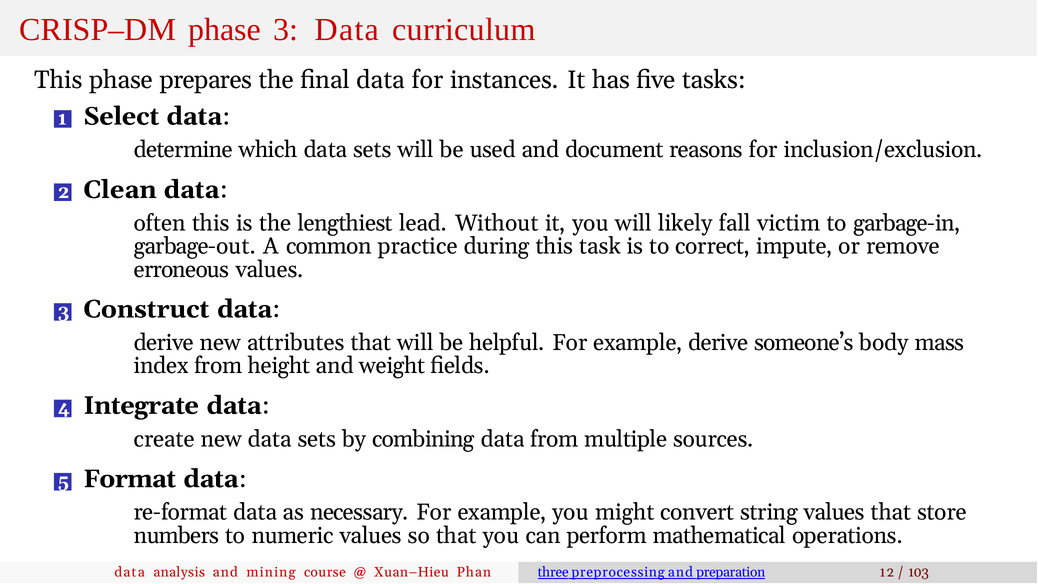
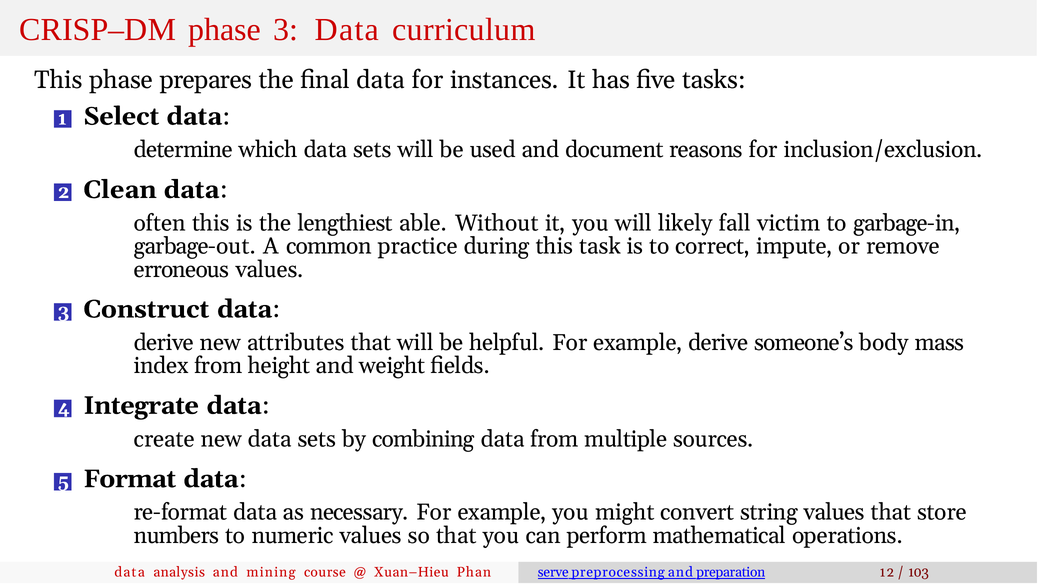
lead: lead -> able (423, 223)
three: three -> serve (553, 572)
